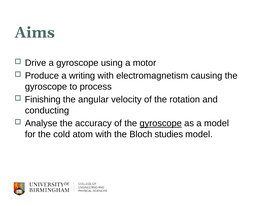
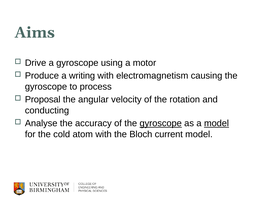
Finishing: Finishing -> Proposal (43, 99)
model underline: none -> present (216, 123)
studies: studies -> current (169, 134)
